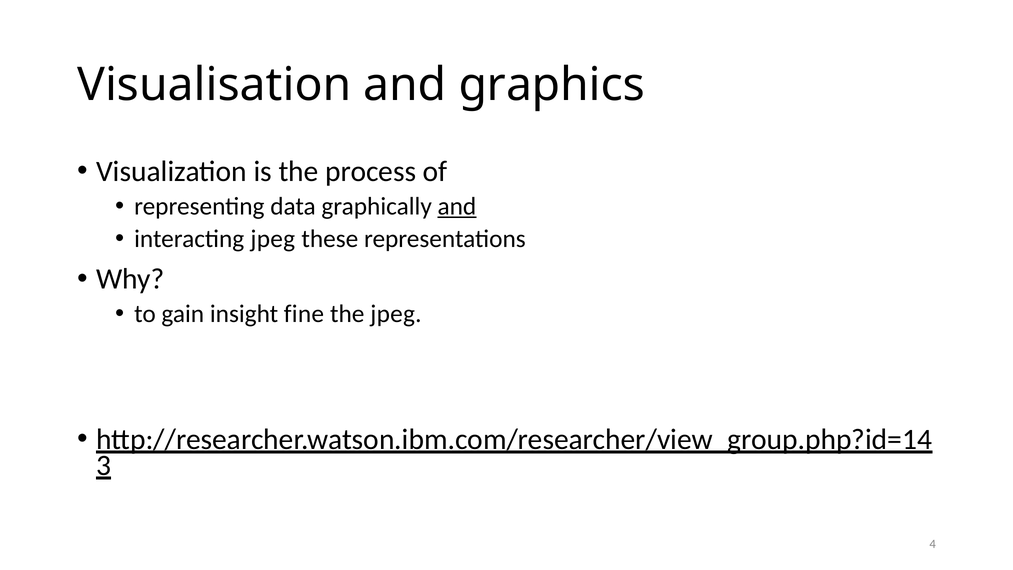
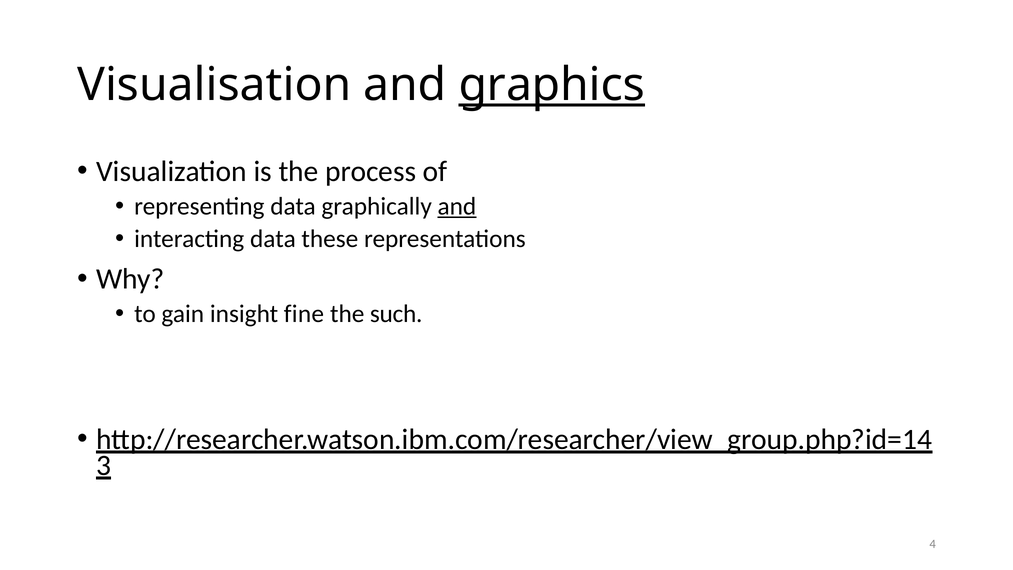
graphics underline: none -> present (552, 85)
interacting jpeg: jpeg -> data (273, 239)
the jpeg: jpeg -> such (396, 314)
